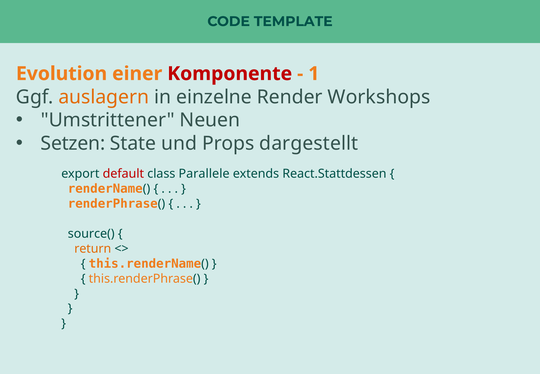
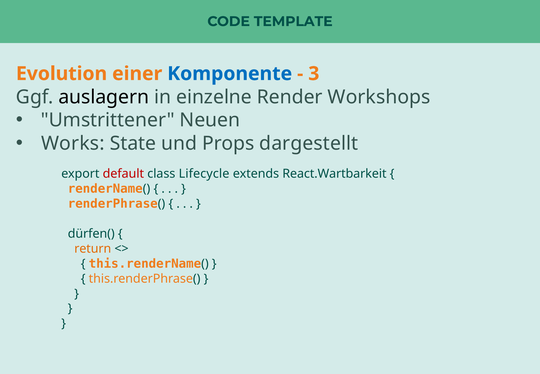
Komponente colour: red -> blue (230, 74)
1: 1 -> 3 (314, 74)
auslagern colour: orange -> black (104, 97)
Setzen: Setzen -> Works (73, 143)
Parallele: Parallele -> Lifecycle (204, 174)
React.Stattdessen: React.Stattdessen -> React.Wartbarkeit (334, 174)
source(: source( -> dürfen( (91, 234)
